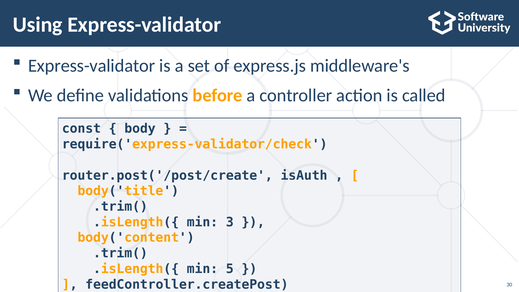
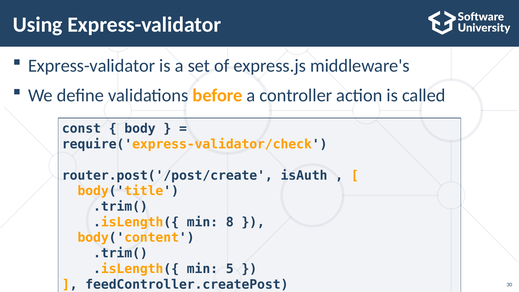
3: 3 -> 8 (230, 222)
